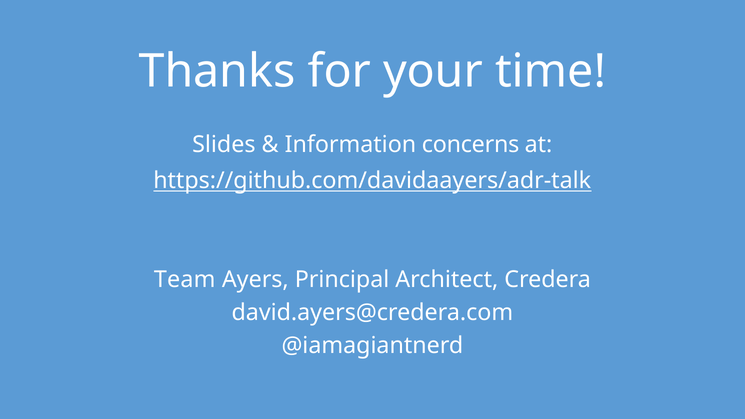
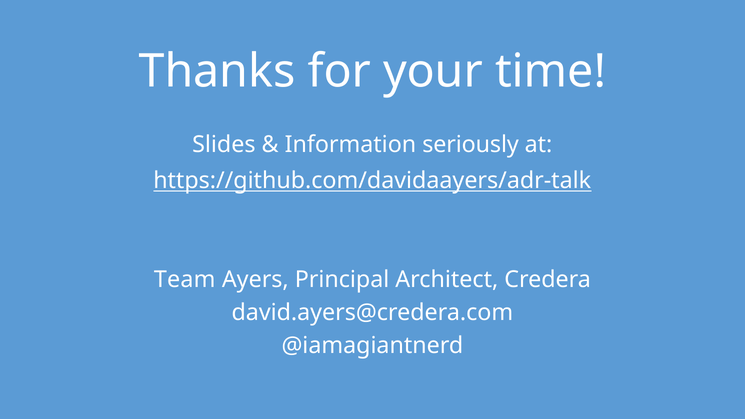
concerns: concerns -> seriously (471, 145)
